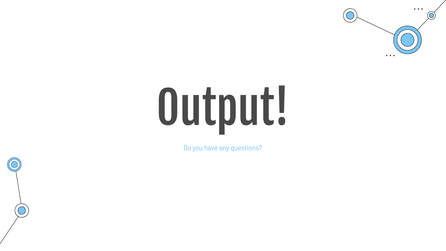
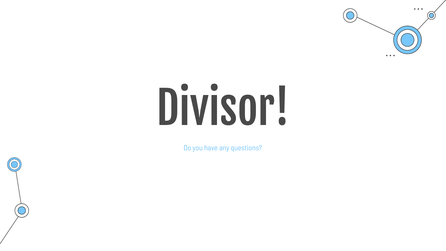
Output: Output -> Divisor (223, 110)
